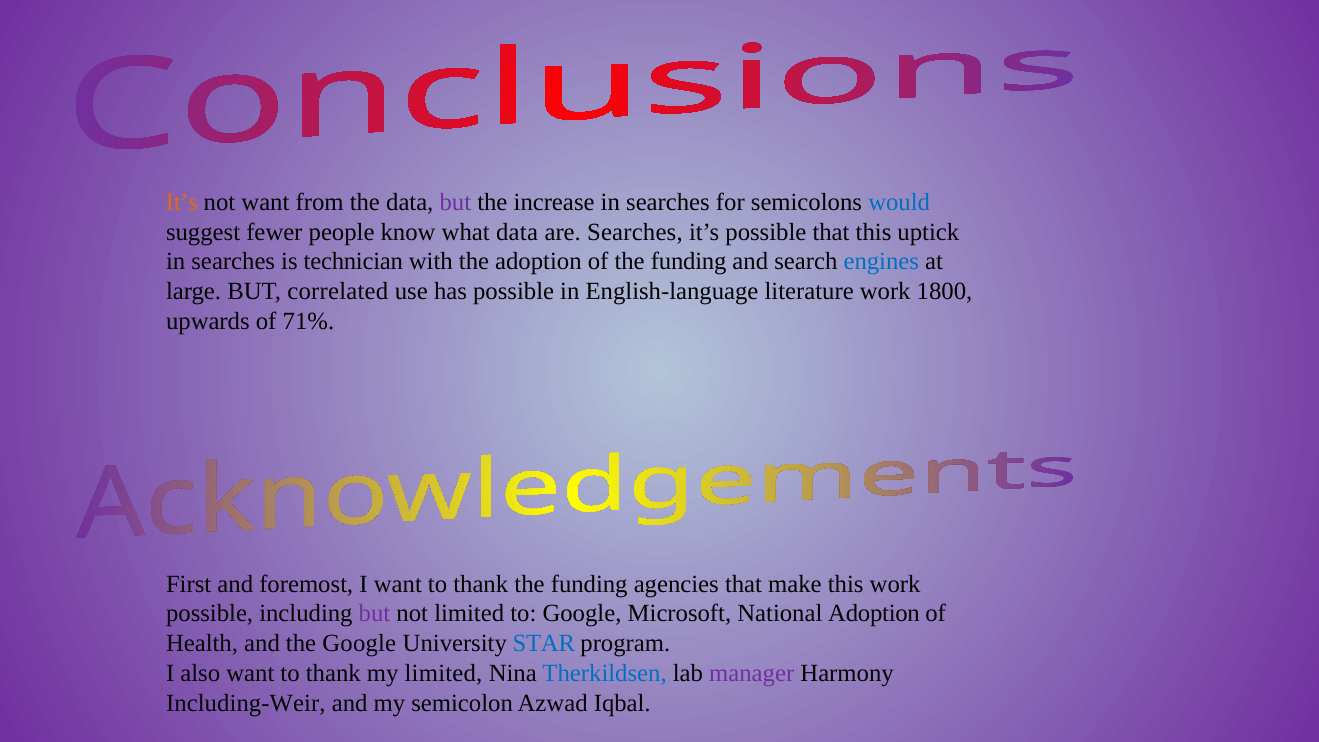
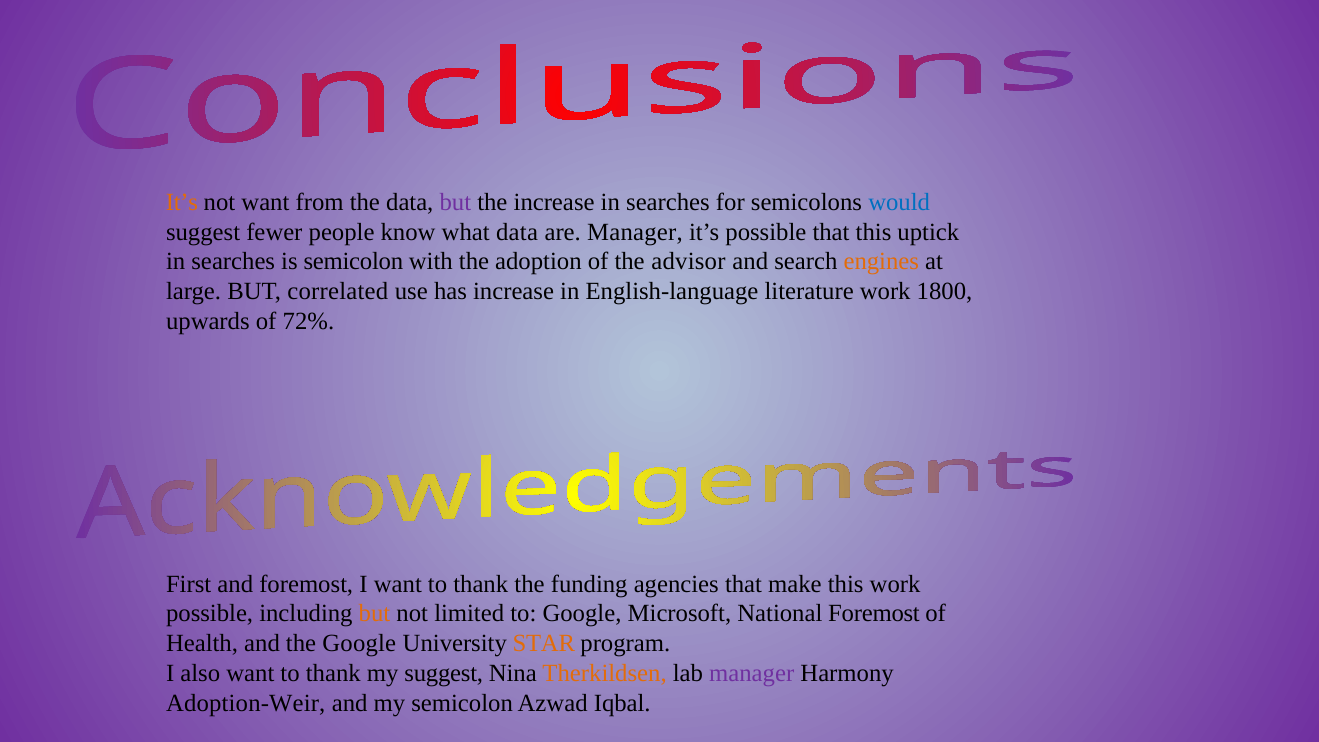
are Searches: Searches -> Manager (635, 232)
is technician: technician -> semicolon (353, 262)
of the funding: funding -> advisor (688, 262)
engines colour: blue -> orange (881, 262)
has possible: possible -> increase (514, 291)
71%: 71% -> 72% (308, 321)
but colour: purple -> orange (374, 614)
National Adoption: Adoption -> Foremost (874, 614)
STAR colour: blue -> orange (544, 643)
my limited: limited -> suggest (444, 673)
Therkildsen colour: blue -> orange (605, 673)
Including-Weir: Including-Weir -> Adoption-Weir (246, 703)
